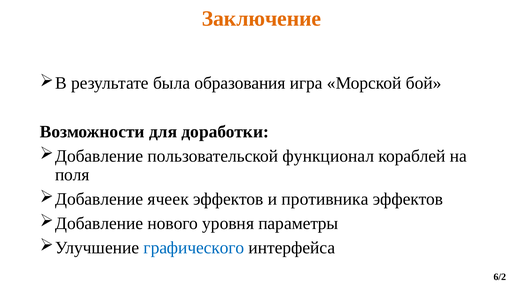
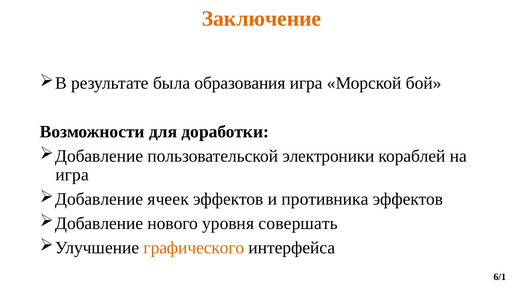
функционал: функционал -> электроники (328, 156)
поля: поля -> игра (72, 175)
параметры: параметры -> совершать (298, 224)
графического colour: blue -> orange (194, 248)
6/2: 6/2 -> 6/1 (500, 277)
